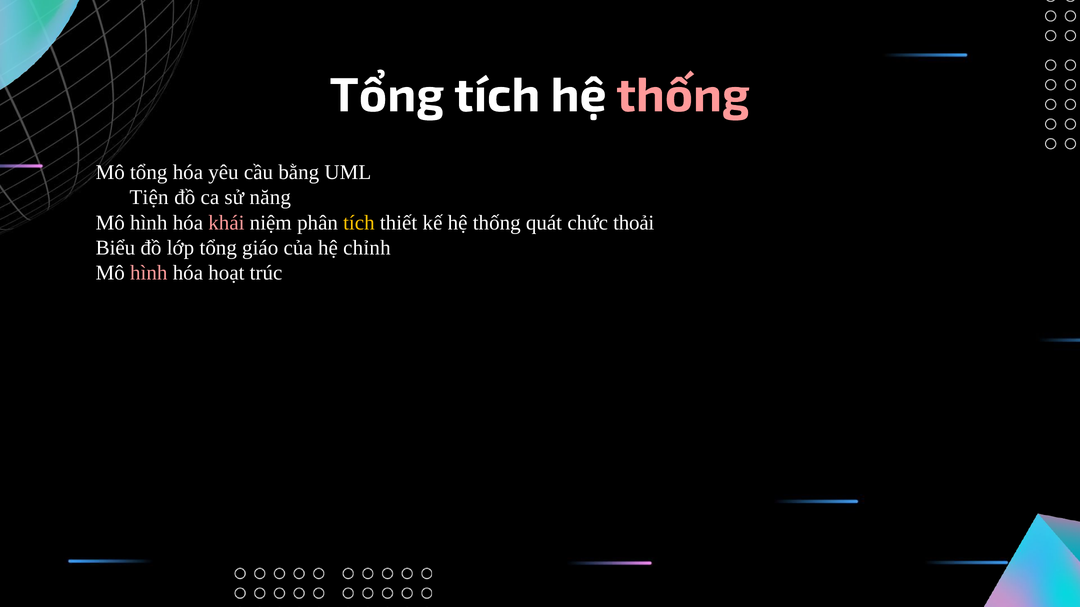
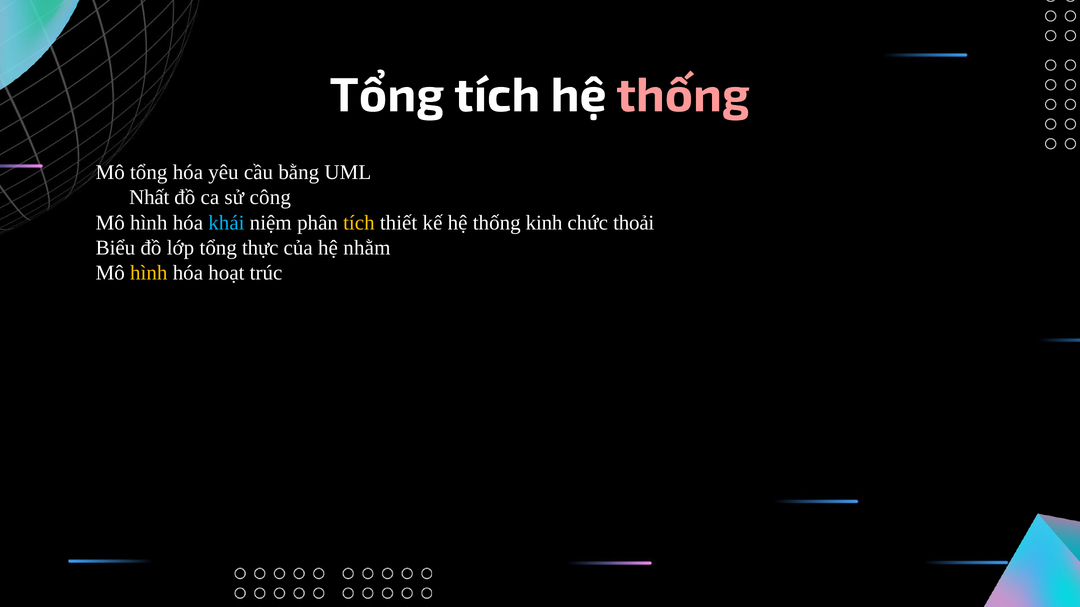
Tiện: Tiện -> Nhất (149, 198)
năng: năng -> công (270, 198)
khái colour: pink -> light blue (226, 223)
quát: quát -> kinh (544, 223)
giáo: giáo -> thực (260, 248)
chỉnh: chỉnh -> nhằm (367, 248)
hình colour: pink -> yellow (149, 273)
